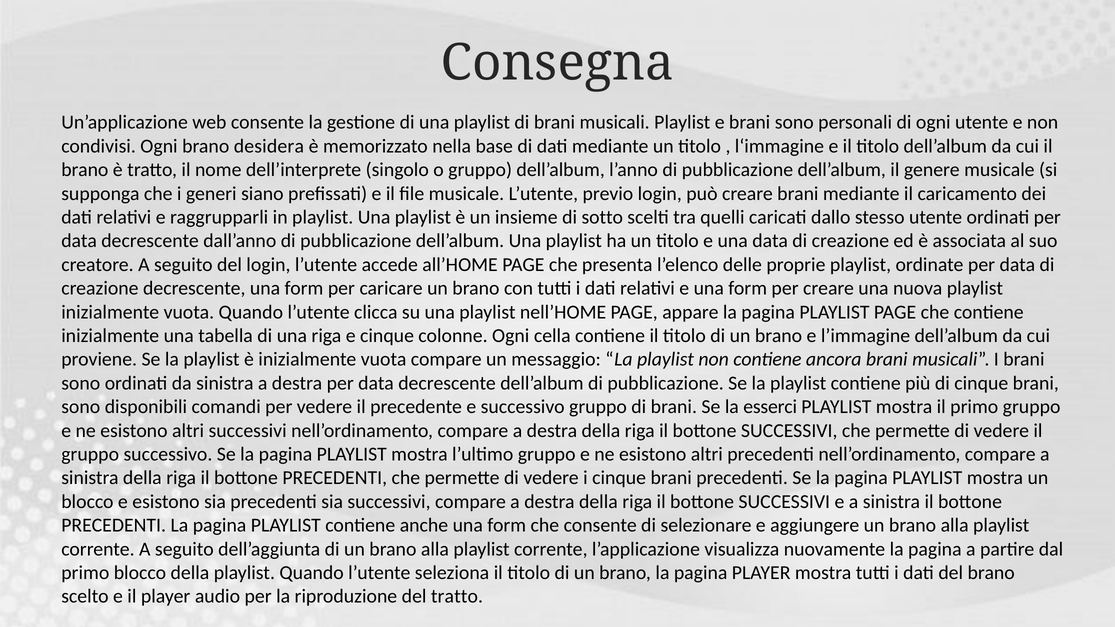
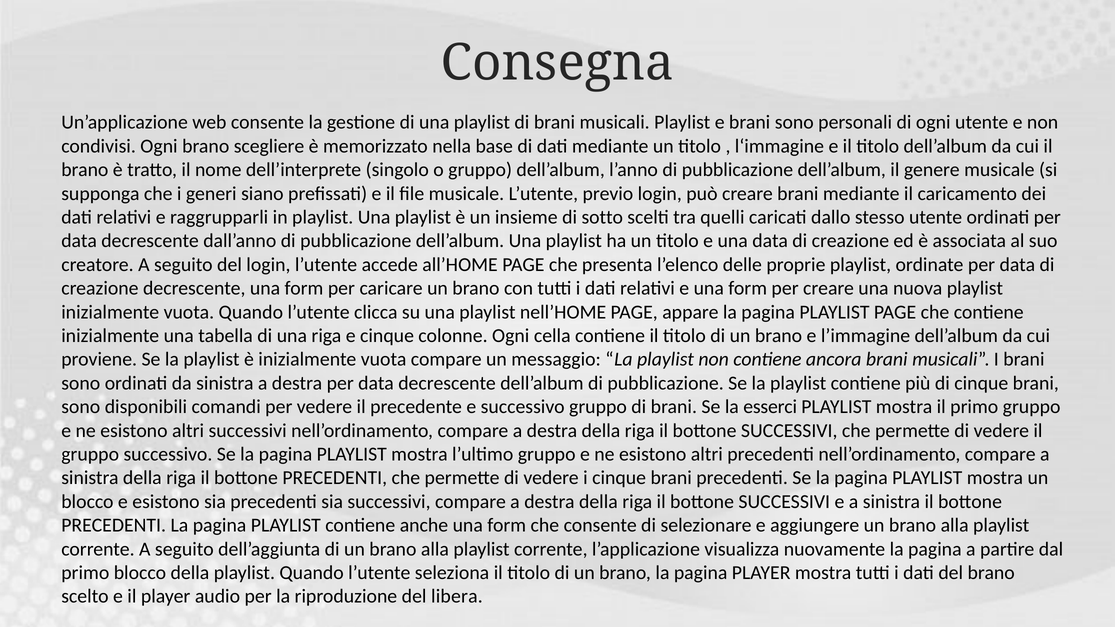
desidera: desidera -> scegliere (269, 146)
del tratto: tratto -> libera (457, 597)
